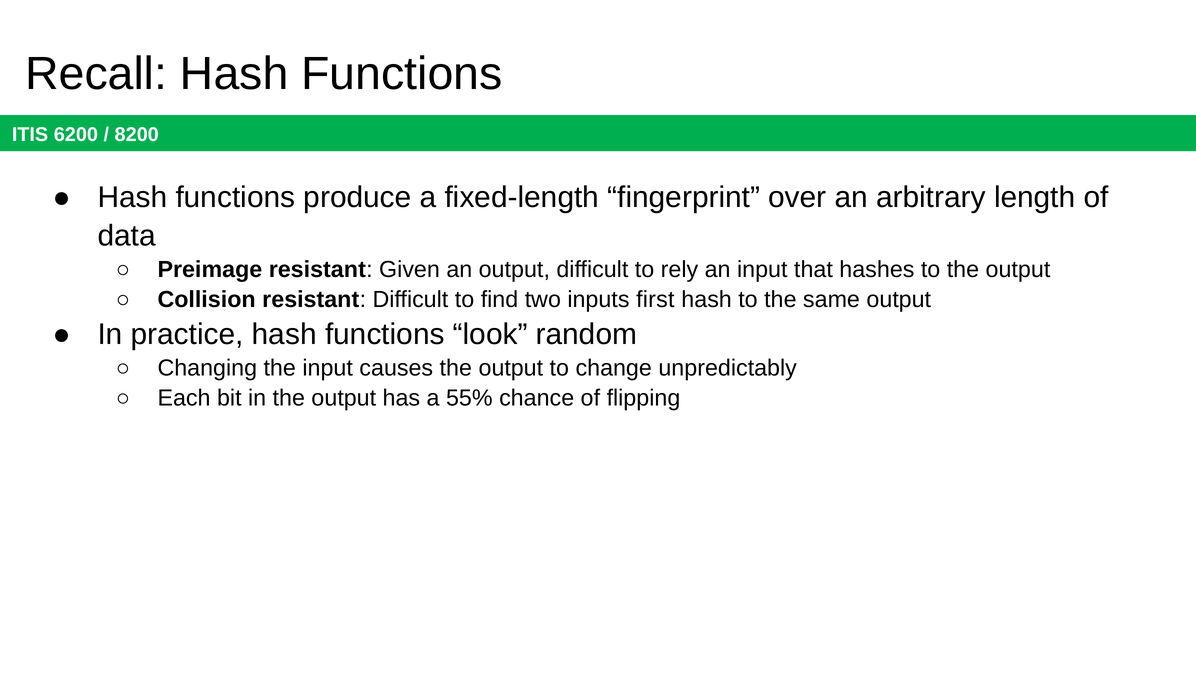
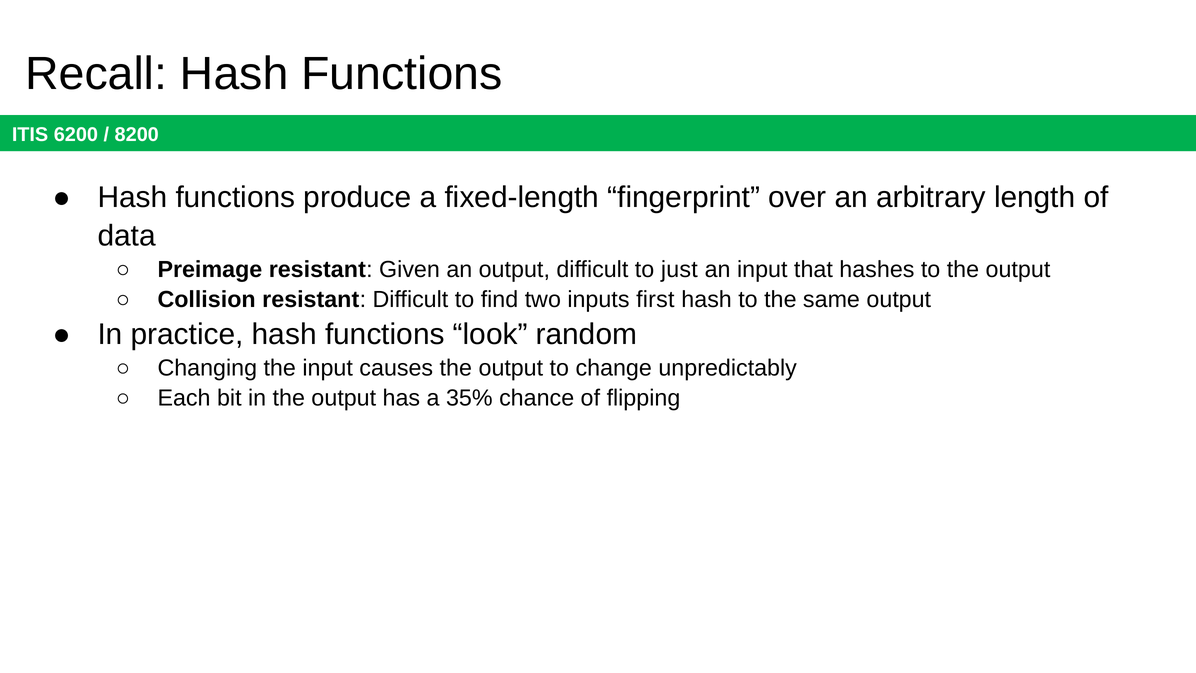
rely: rely -> just (679, 269)
55%: 55% -> 35% (469, 398)
